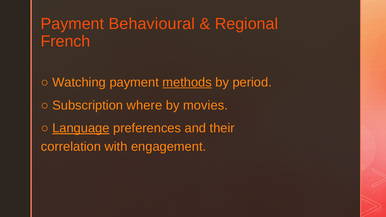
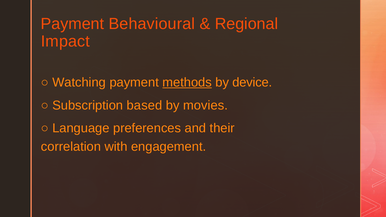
French: French -> Impact (65, 41)
period: period -> device (252, 82)
where: where -> based (144, 105)
Language underline: present -> none (81, 128)
